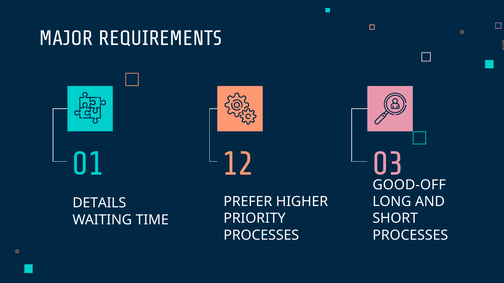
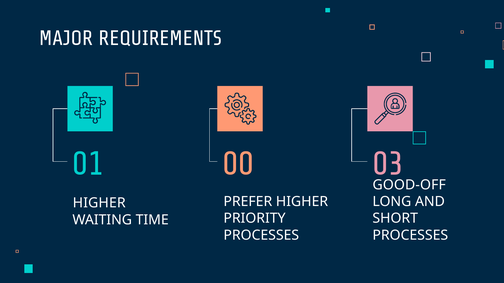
12: 12 -> 00 (238, 164)
DETAILS: DETAILS -> HIGHER (99, 203)
